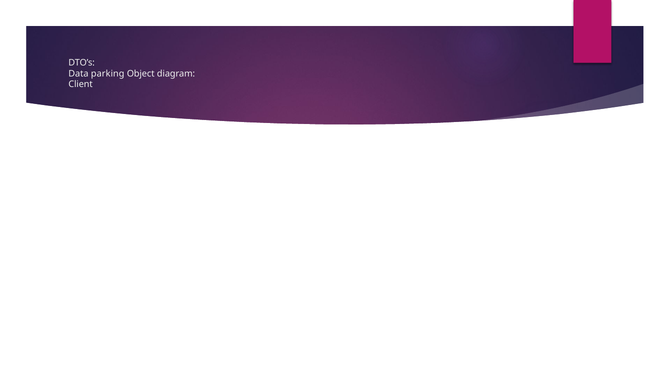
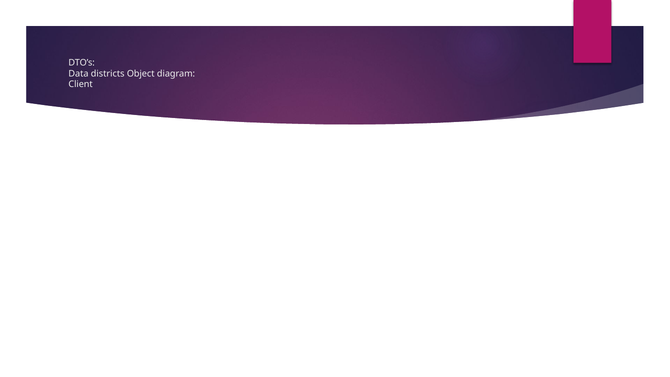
parking: parking -> districts (108, 74)
